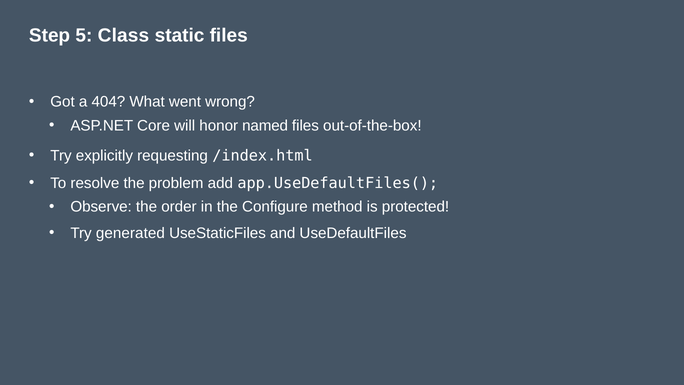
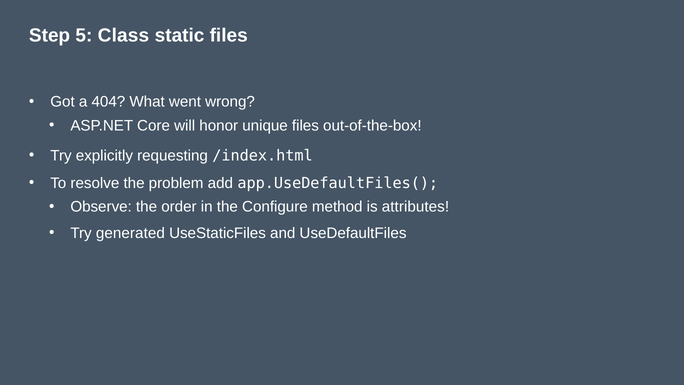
named: named -> unique (265, 125)
protected: protected -> attributes (415, 207)
